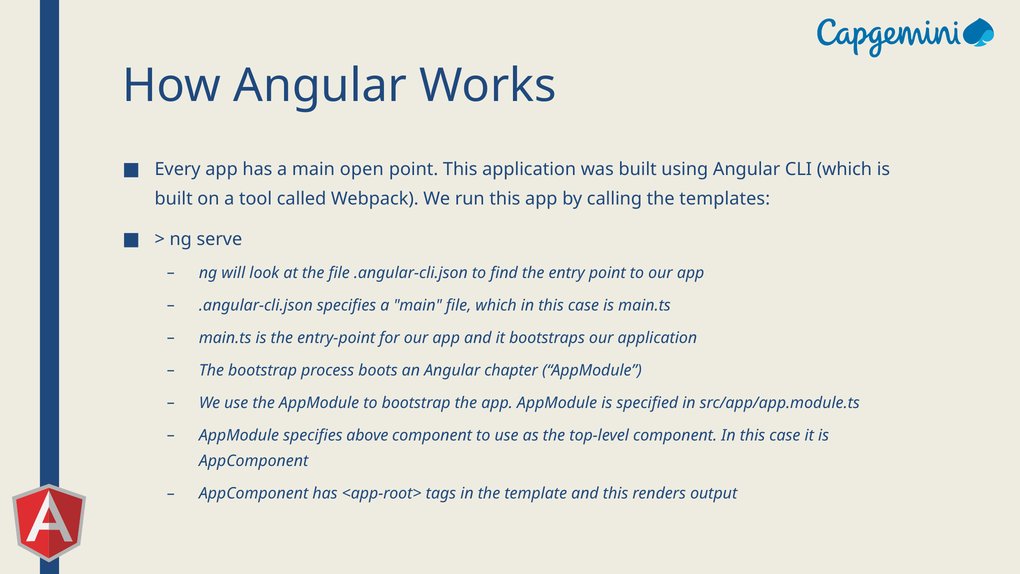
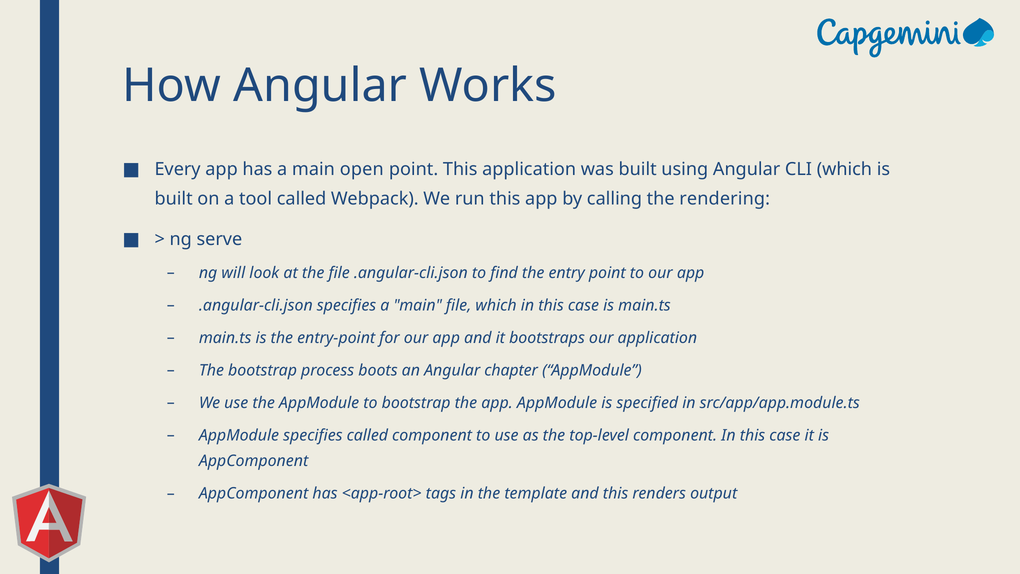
templates: templates -> rendering (725, 198)
specifies above: above -> called (367, 435)
